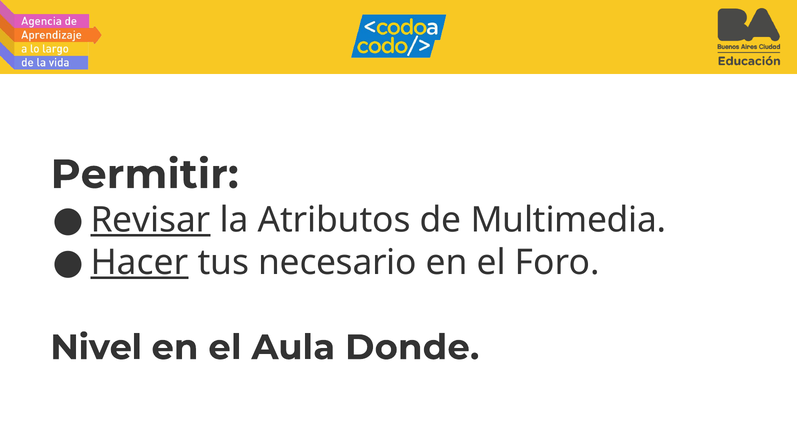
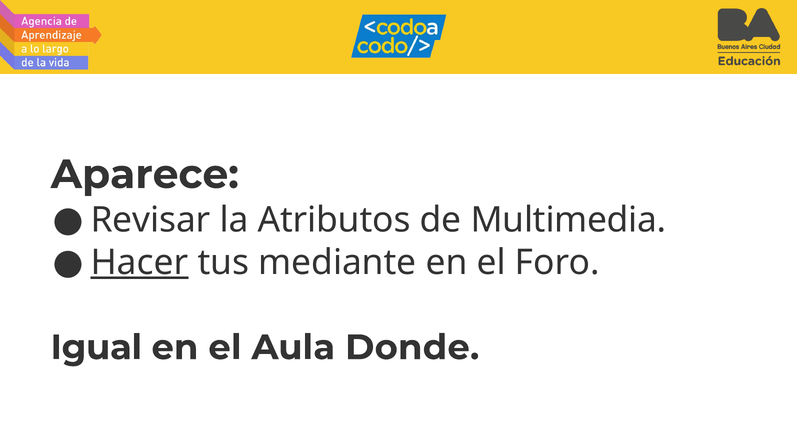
Permitir: Permitir -> Aparece (145, 175)
Revisar underline: present -> none (151, 220)
necesario: necesario -> mediante (337, 263)
Nivel: Nivel -> Igual (96, 348)
